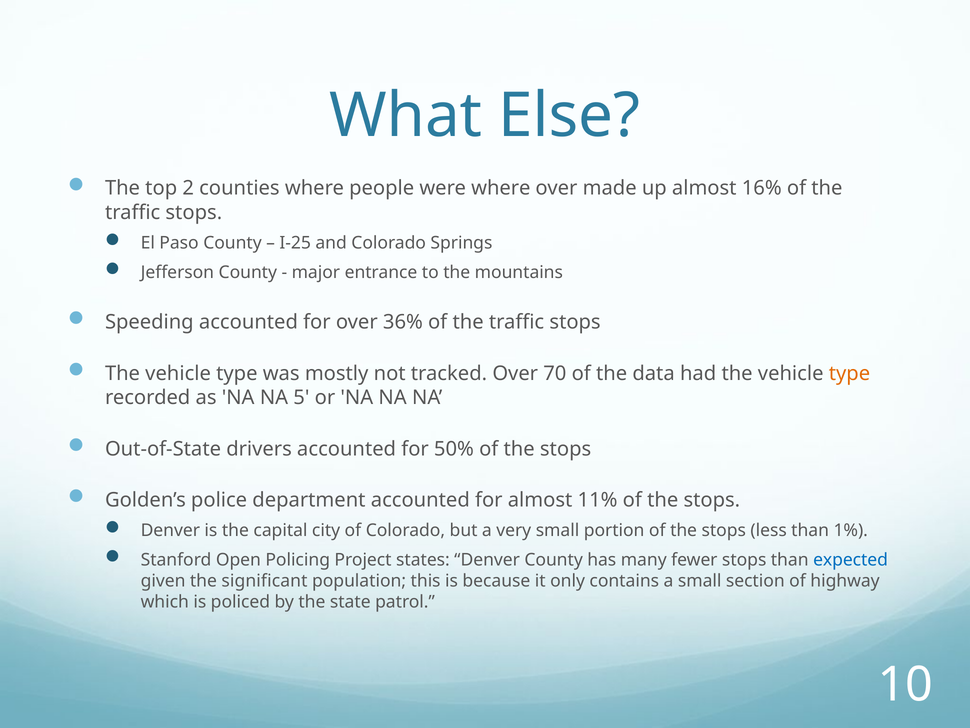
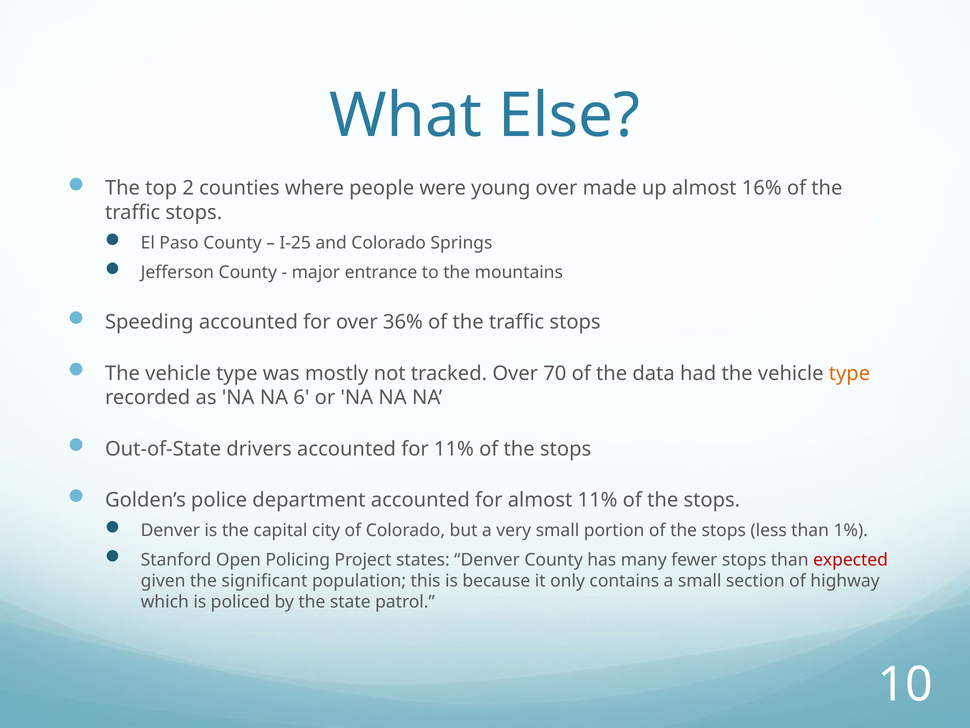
were where: where -> young (501, 188)
5: 5 -> 6 (301, 397)
for 50%: 50% -> 11% (454, 449)
expected colour: blue -> red (851, 559)
